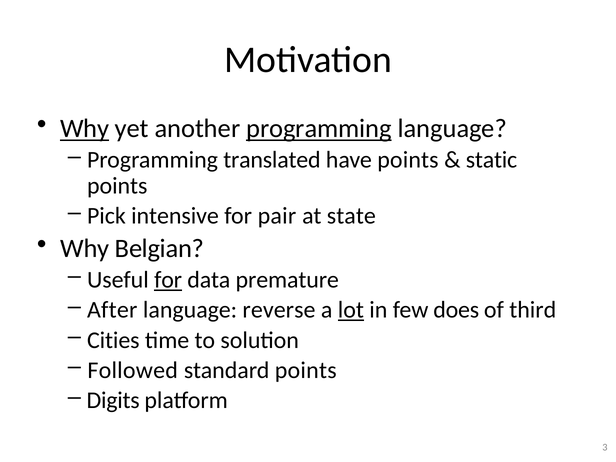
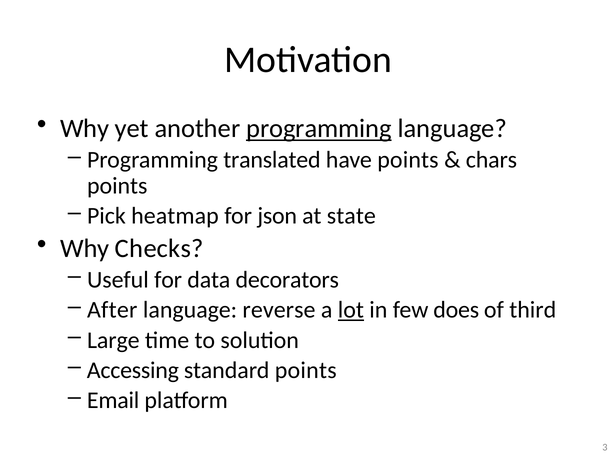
Why underline: present -> none (85, 129)
static: static -> chars (491, 160)
intensive: intensive -> heatmap (175, 216)
pair: pair -> json (277, 216)
Belgian: Belgian -> Checks (159, 249)
for underline: present -> none (168, 280)
premature: premature -> decorators (287, 280)
Cities: Cities -> Large (113, 340)
Followed: Followed -> Accessing (133, 370)
Digits: Digits -> Email (113, 401)
